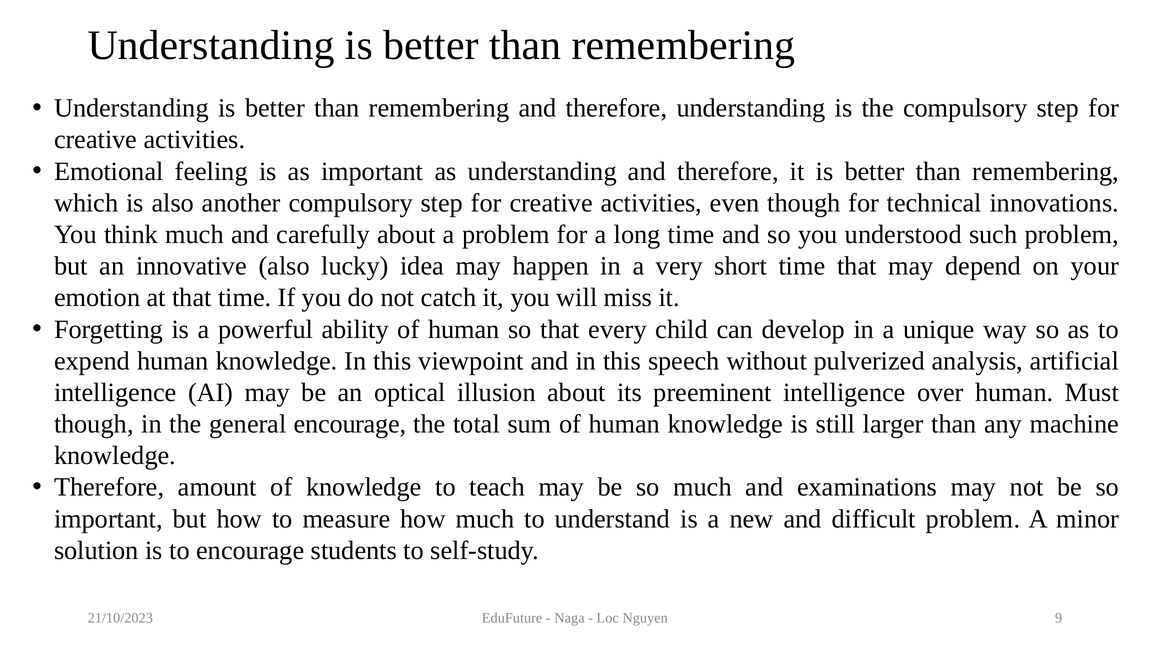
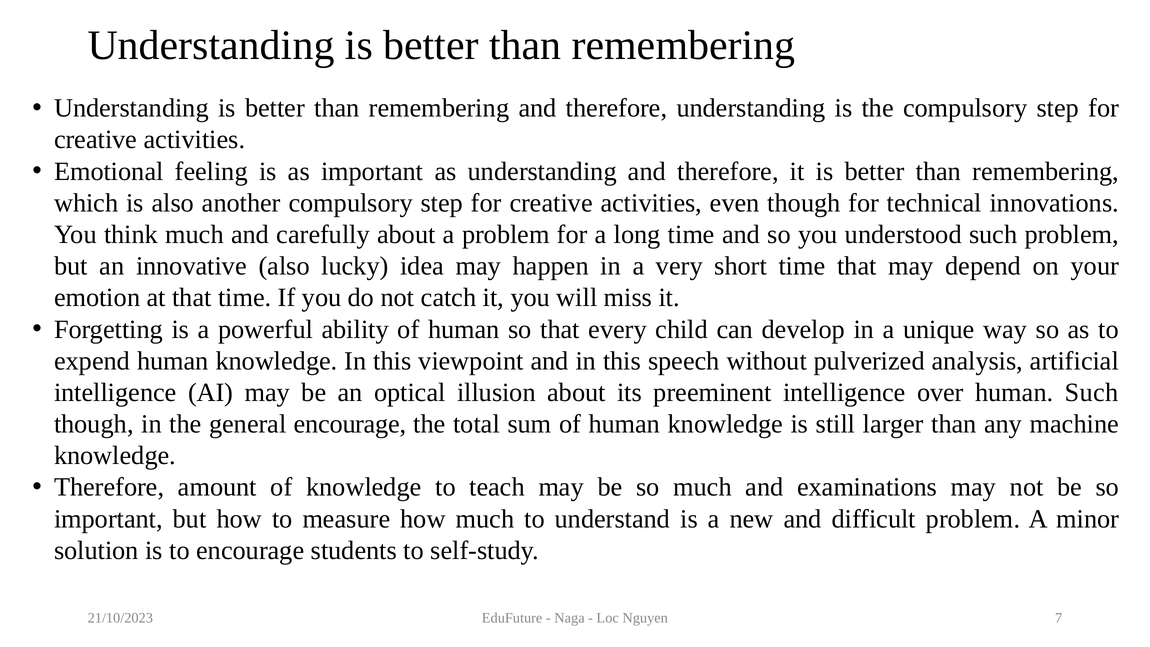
human Must: Must -> Such (1092, 392)
9: 9 -> 7 (1059, 618)
